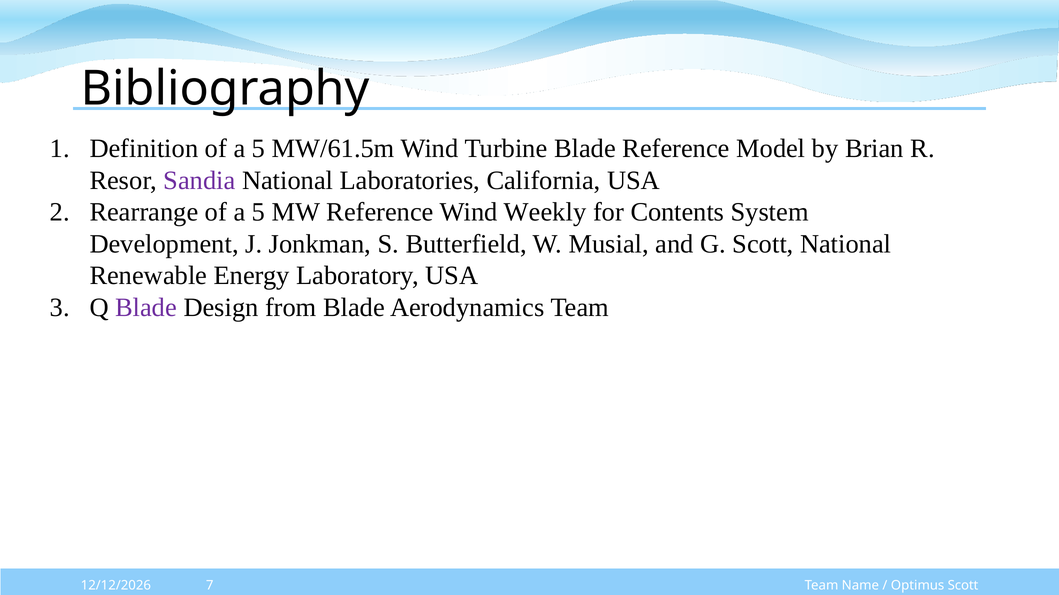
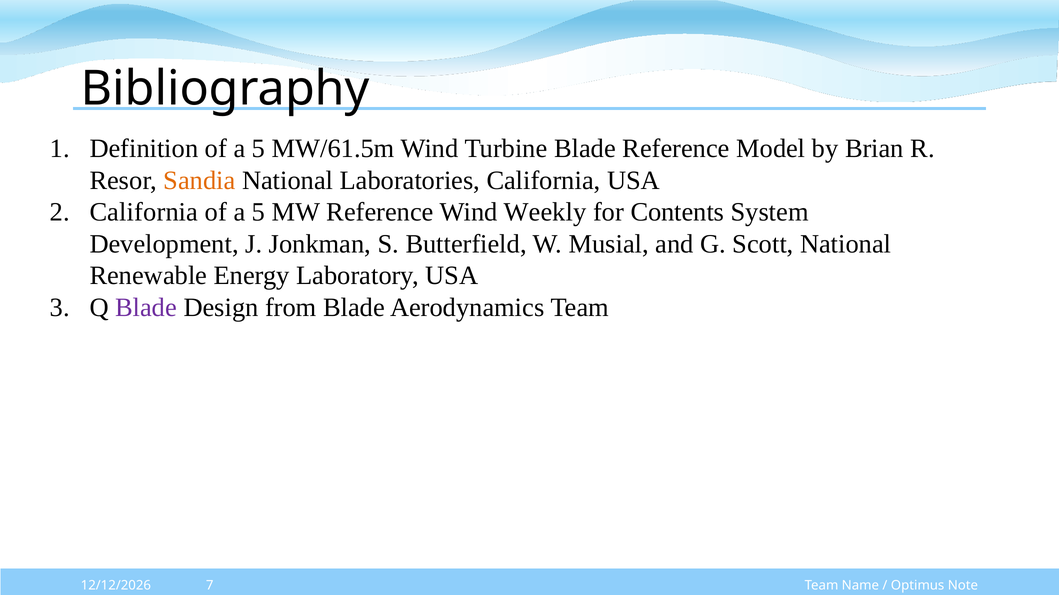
Sandia colour: purple -> orange (199, 181)
Rearrange: Rearrange -> California (144, 212)
Optimus Scott: Scott -> Note (963, 586)
